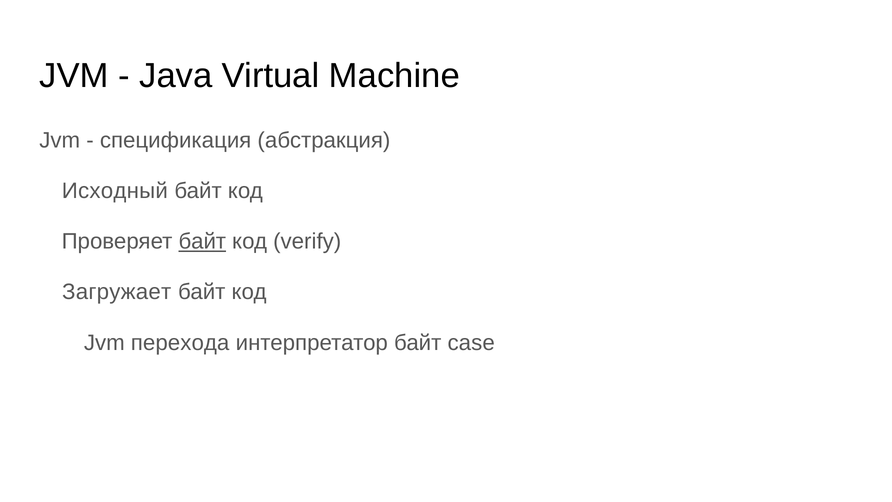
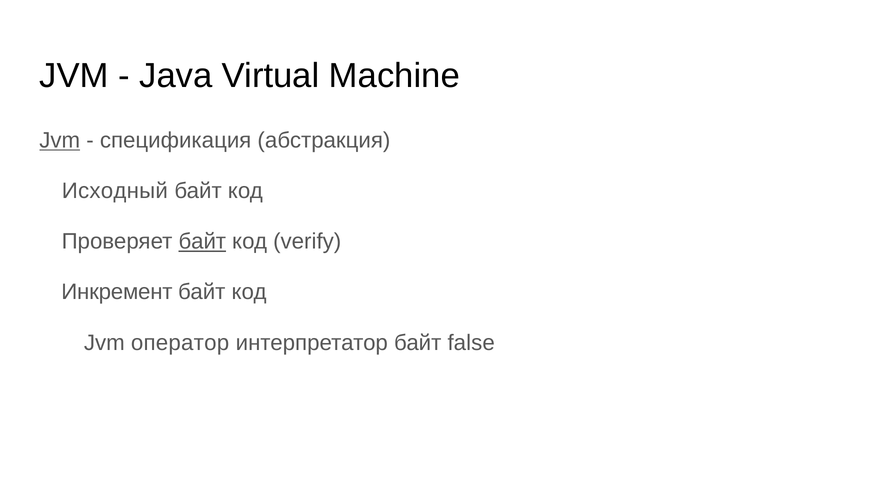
Jvm underline: none -> present (60, 140)
Загружает: Загружает -> Инкремент (117, 292)
перехода: перехода -> оператор (180, 343)
case: case -> false (471, 343)
